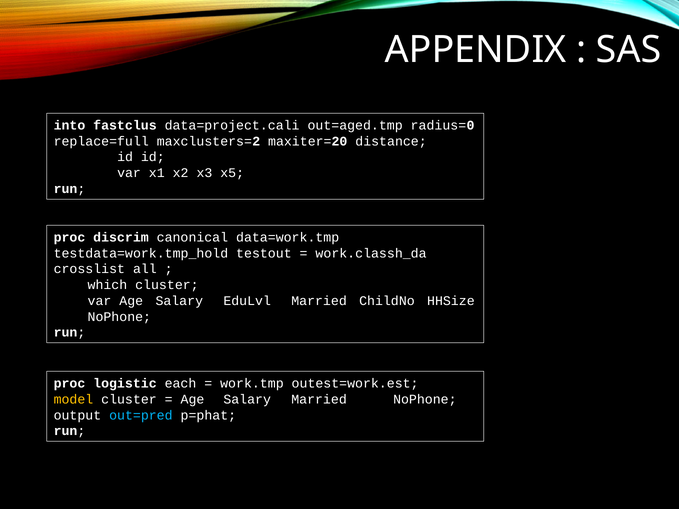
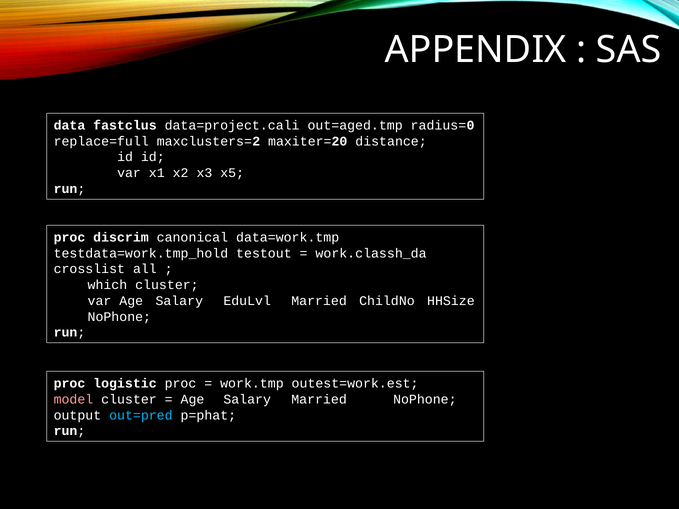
into: into -> data (69, 125)
logistic each: each -> proc (180, 384)
model colour: yellow -> pink (73, 400)
